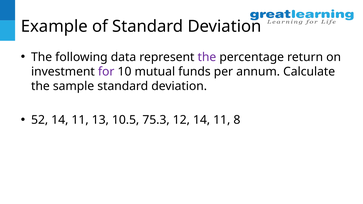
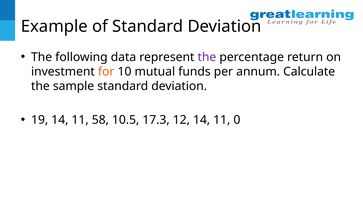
for colour: purple -> orange (106, 72)
52: 52 -> 19 (40, 120)
13: 13 -> 58 (100, 120)
75.3: 75.3 -> 17.3 (156, 120)
8: 8 -> 0 (237, 120)
